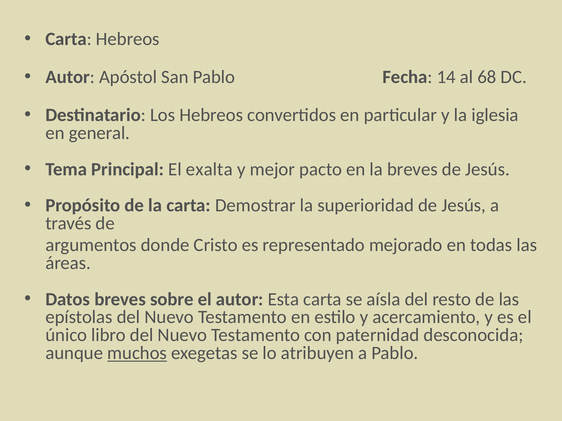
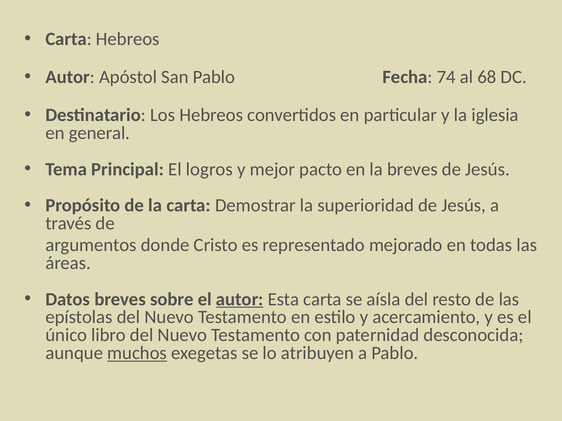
14: 14 -> 74 (446, 77)
exalta: exalta -> logros (209, 169)
autor underline: none -> present (240, 300)
